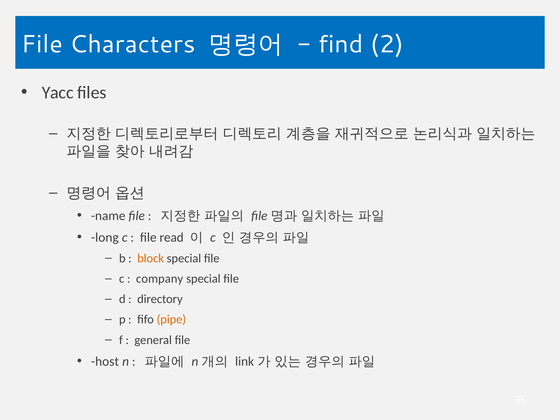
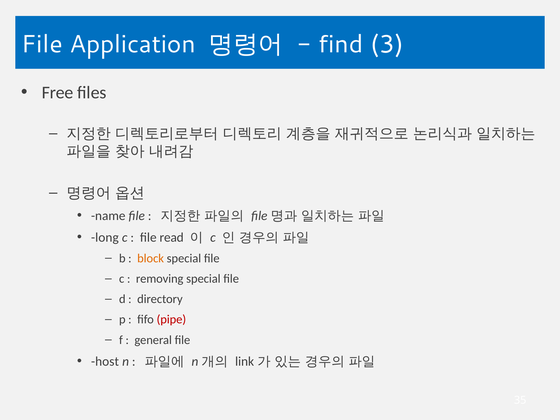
Characters: Characters -> Application (133, 44)
2: 2 -> 3 (387, 44)
Yacc: Yacc -> Free (58, 92)
company: company -> removing (160, 279)
pipe colour: orange -> red (171, 320)
